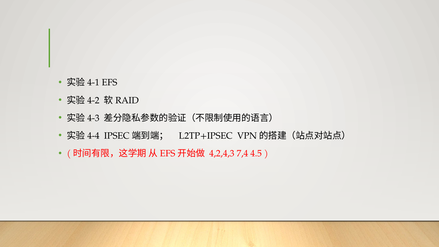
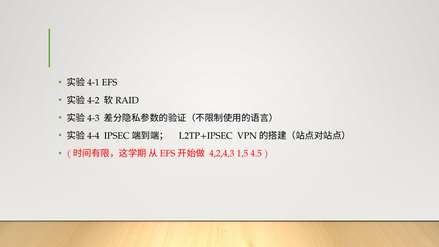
7,4: 7,4 -> 1,5 (242, 154)
